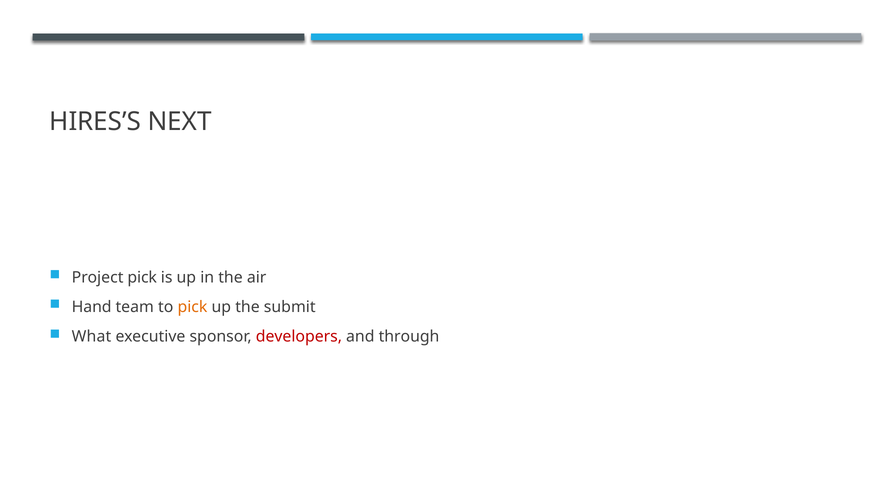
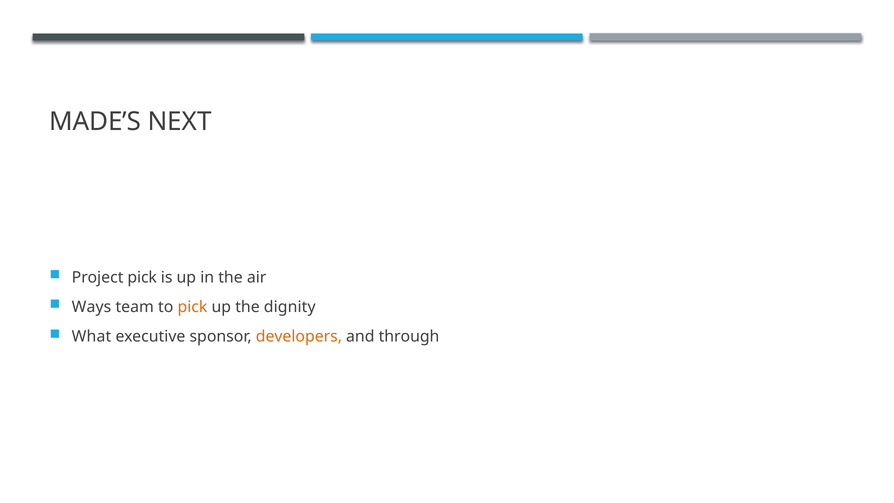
HIRES’S: HIRES’S -> MADE’S (95, 121)
Hand: Hand -> Ways (92, 307)
submit: submit -> dignity (290, 307)
developers colour: red -> orange (299, 337)
